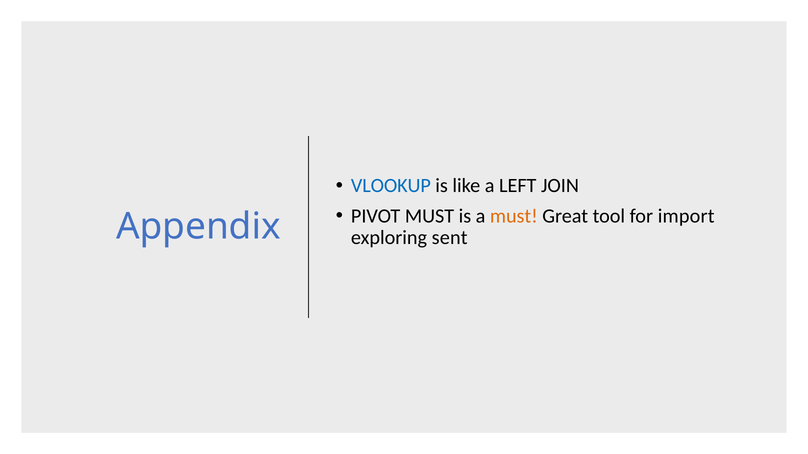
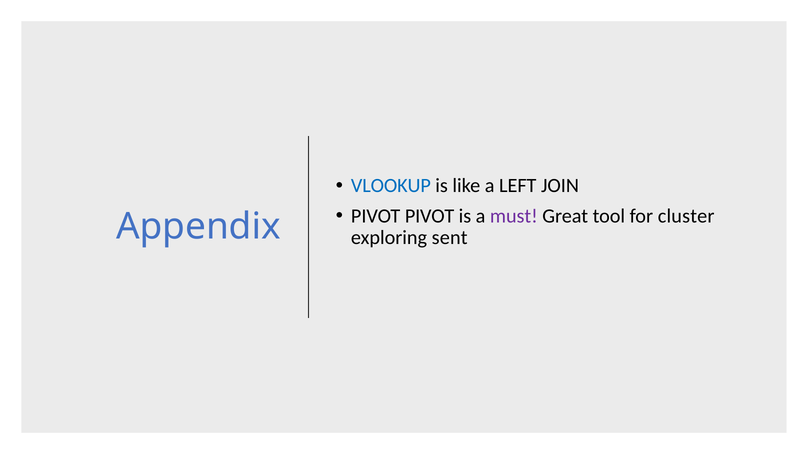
PIVOT MUST: MUST -> PIVOT (430, 216)
must colour: orange -> purple (514, 216)
import: import -> cluster (686, 216)
